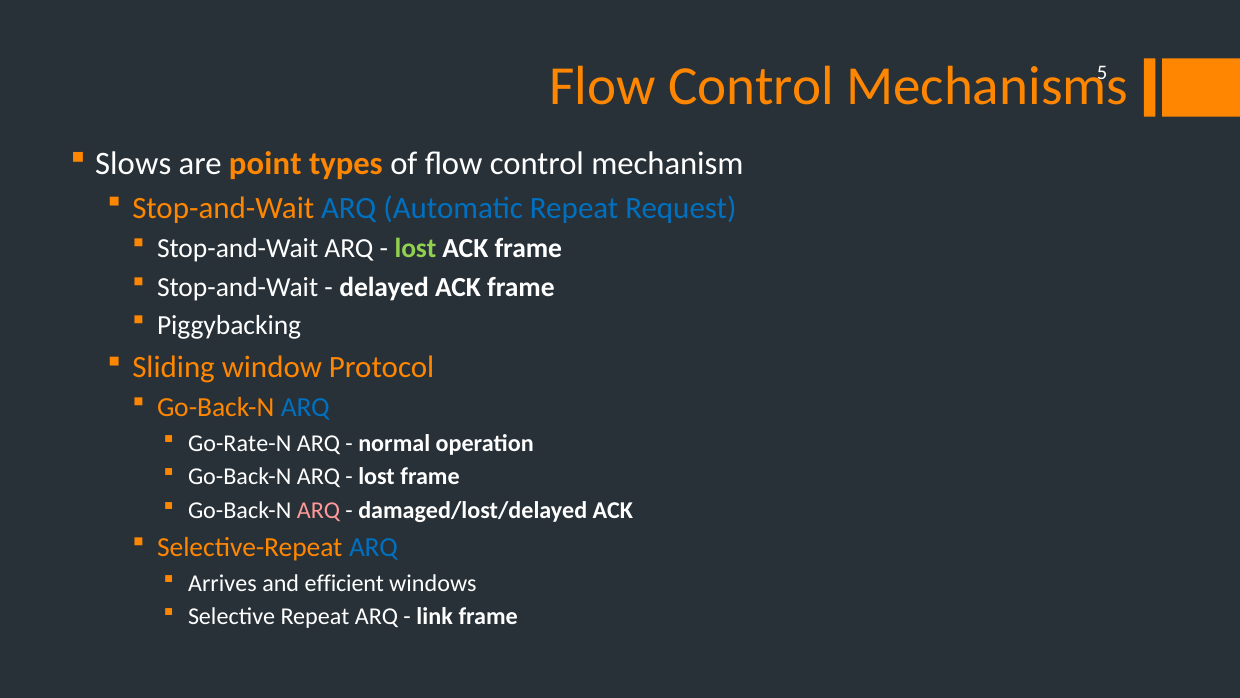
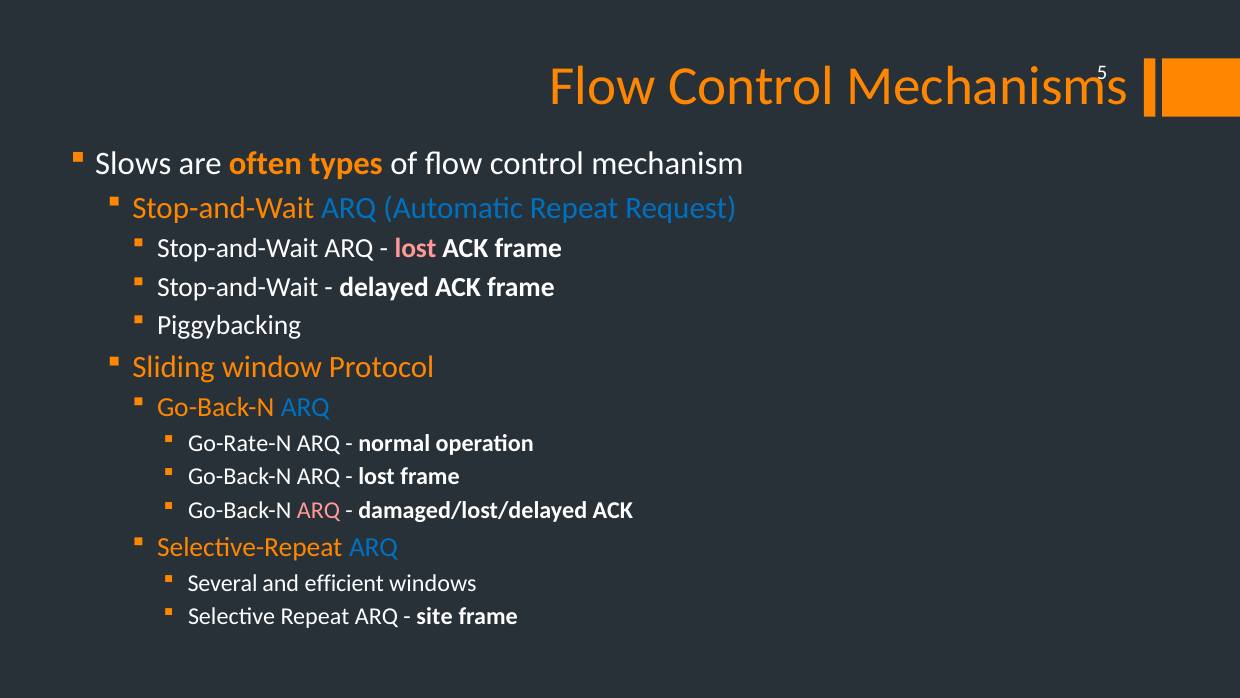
point: point -> often (265, 163)
lost colour: light green -> pink (416, 248)
Arrives: Arrives -> Several (223, 583)
link: link -> site (435, 617)
